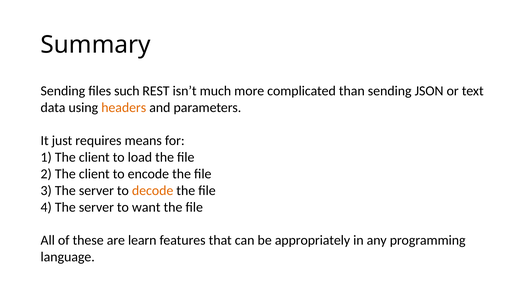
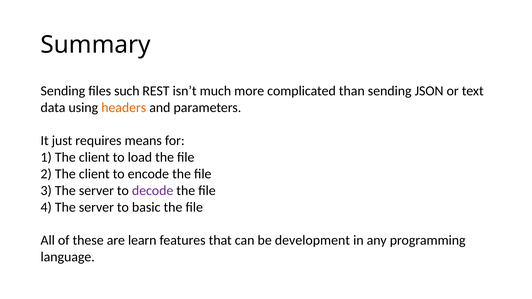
decode colour: orange -> purple (153, 191)
want: want -> basic (146, 207)
appropriately: appropriately -> development (312, 241)
